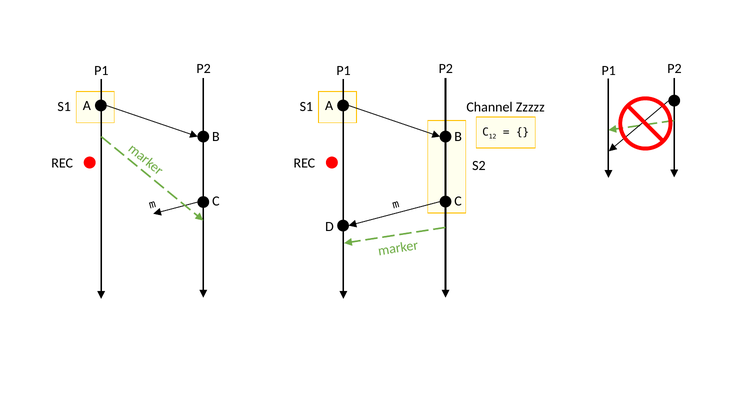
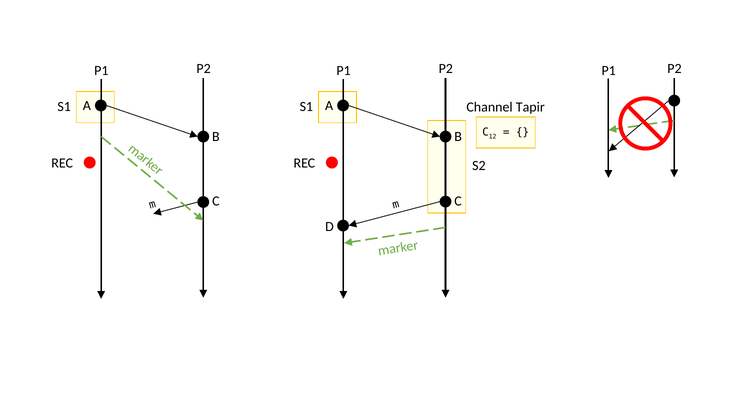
Zzzzz: Zzzzz -> Tapir (530, 107)
